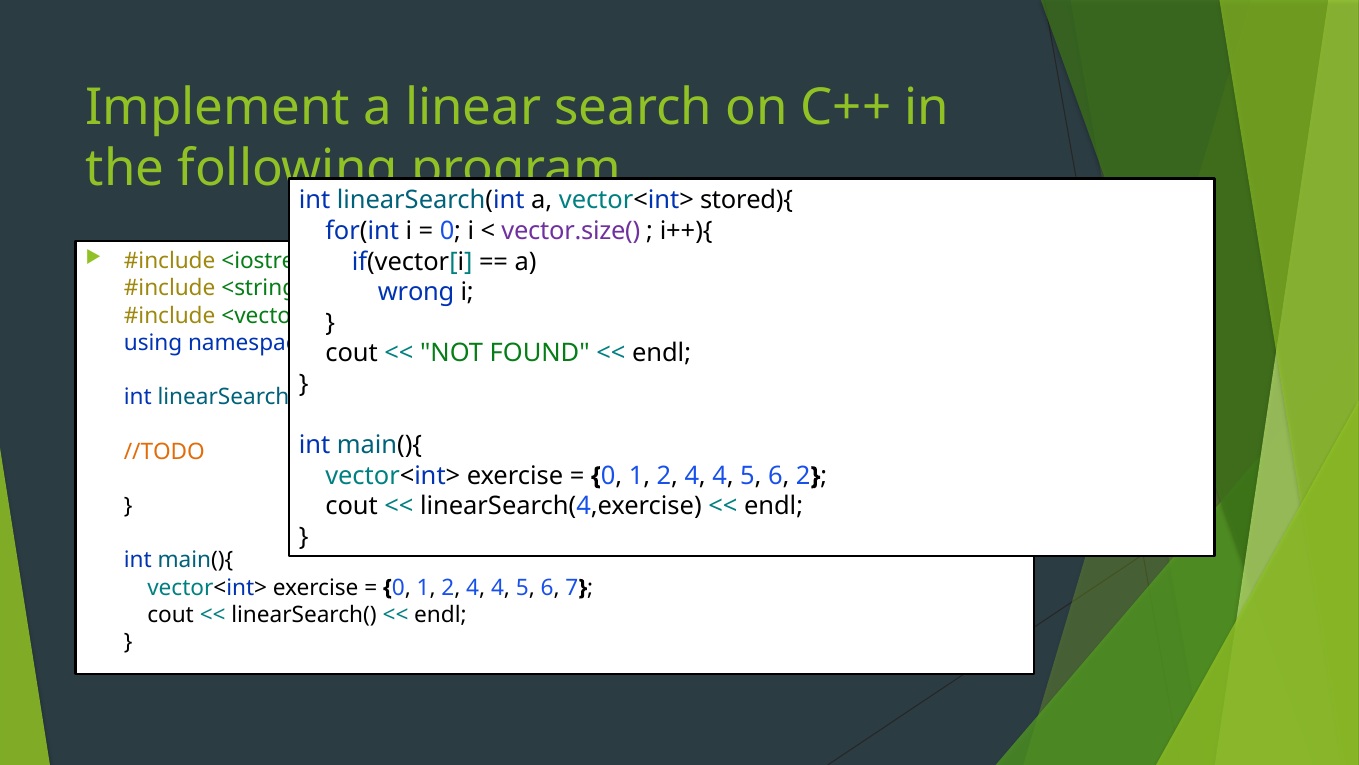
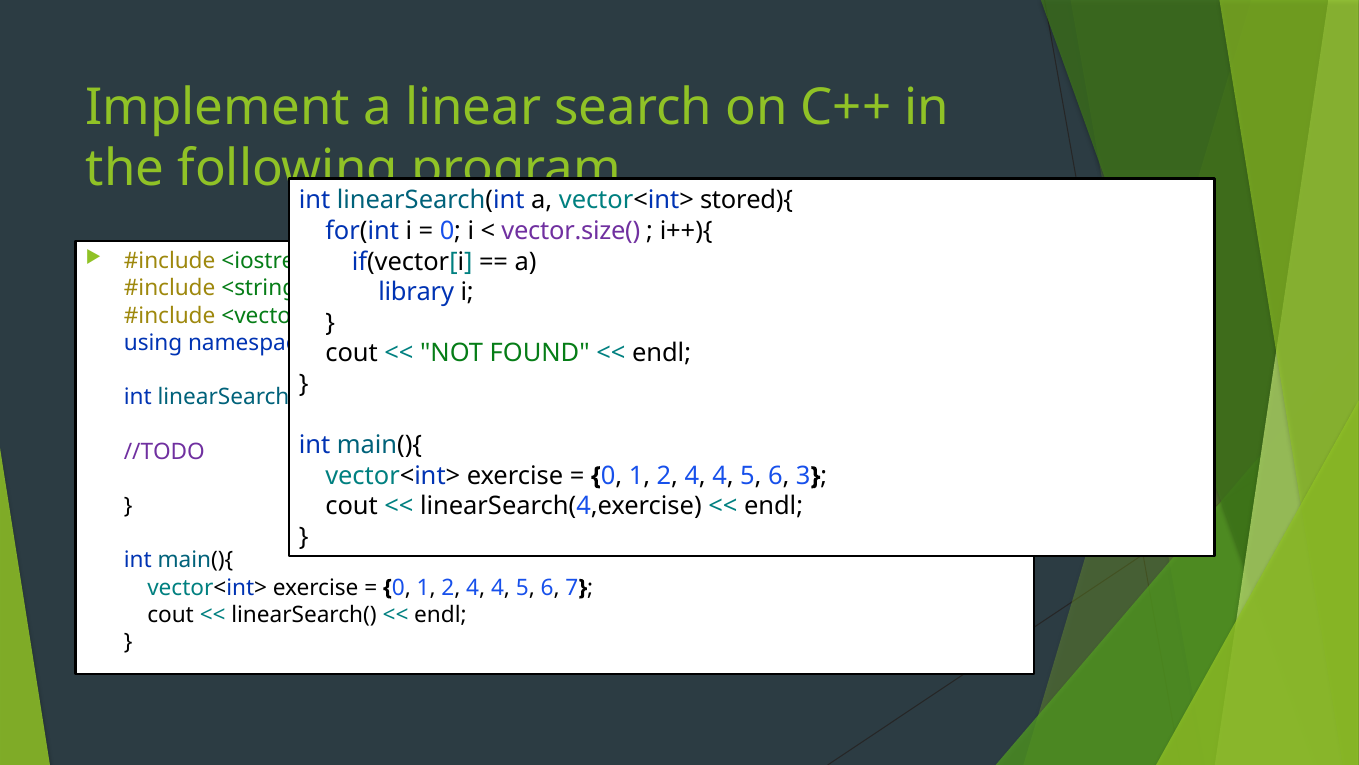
wrong: wrong -> library (416, 292)
//TODO colour: orange -> purple (164, 451)
6 2: 2 -> 3 (803, 476)
